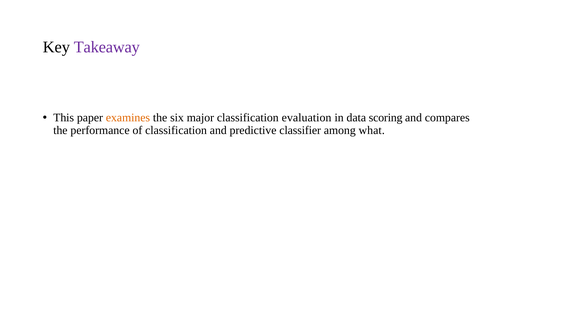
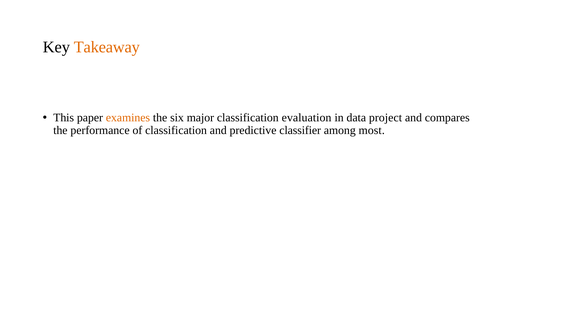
Takeaway colour: purple -> orange (107, 47)
scoring: scoring -> project (385, 118)
what: what -> most (372, 130)
